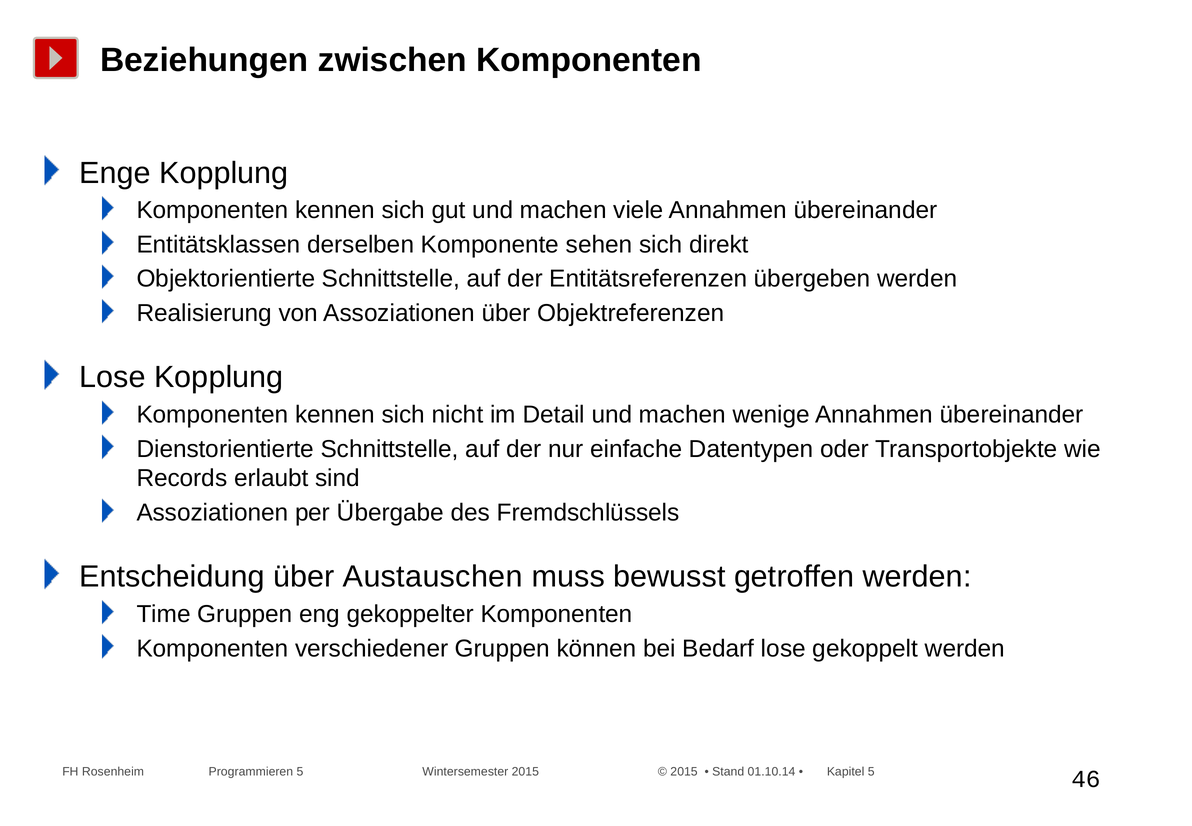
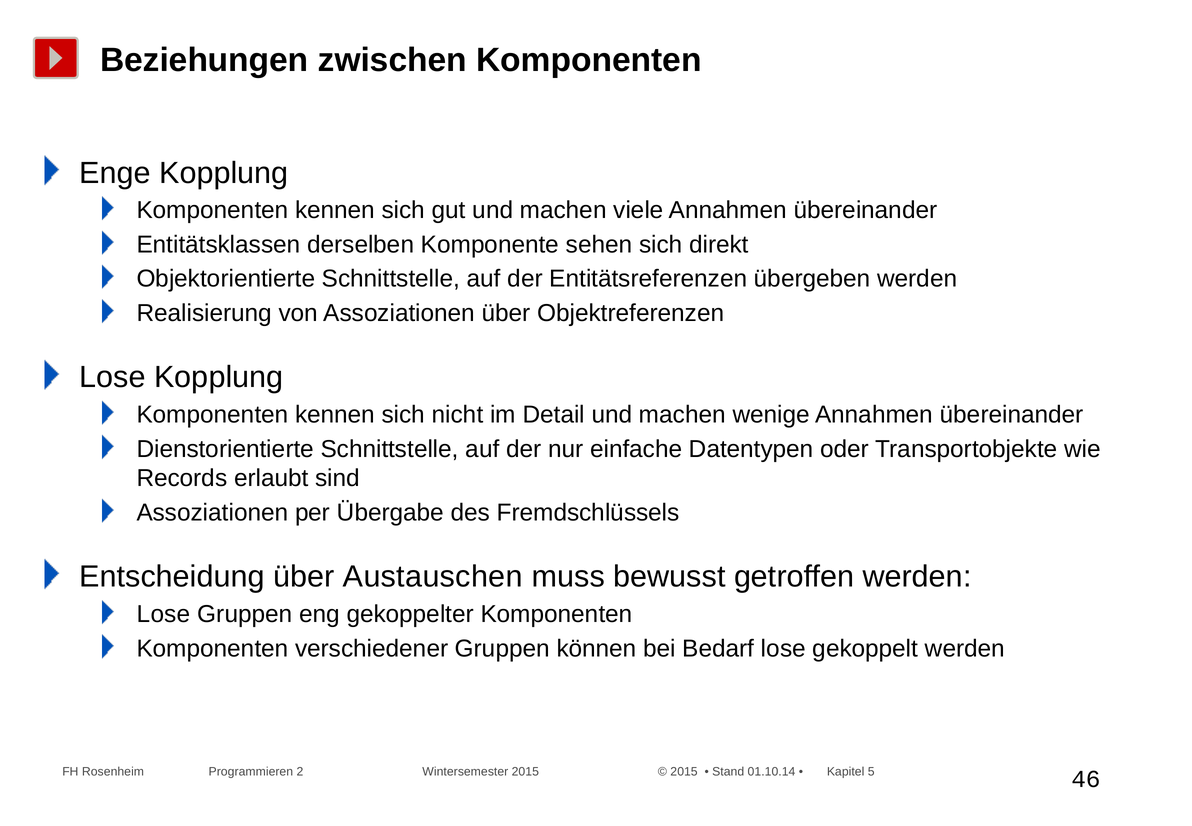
Time: Time -> Lose (164, 614)
Programmieren 5: 5 -> 2 (300, 771)
